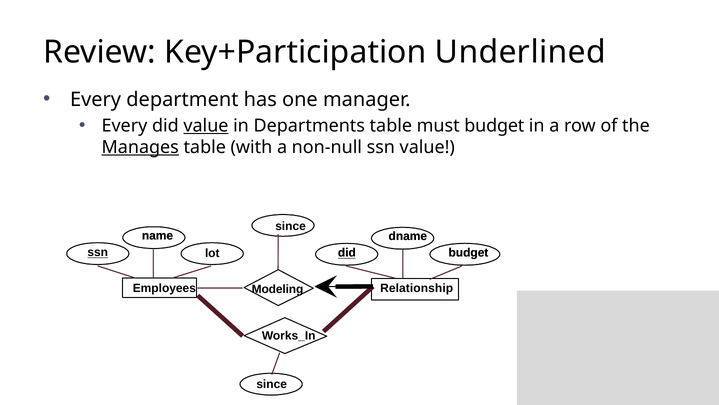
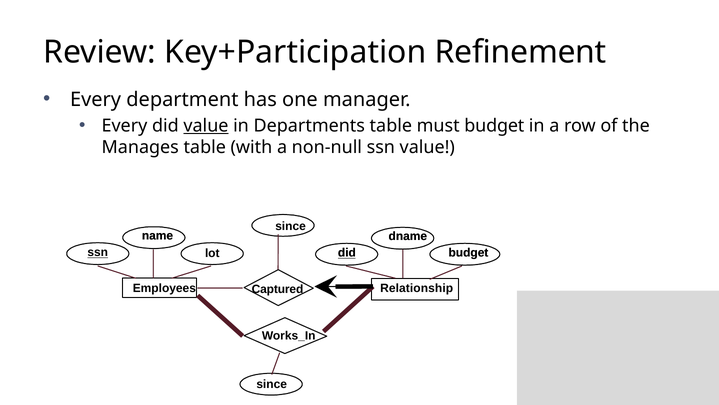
Underlined: Underlined -> Refinement (521, 52)
Manages underline: present -> none (140, 147)
Modeling: Modeling -> Captured (277, 289)
